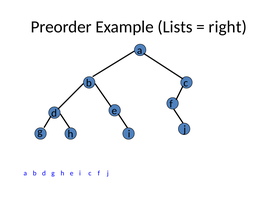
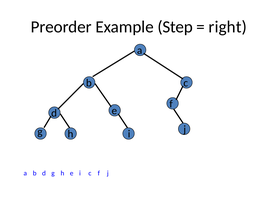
Lists: Lists -> Step (175, 27)
